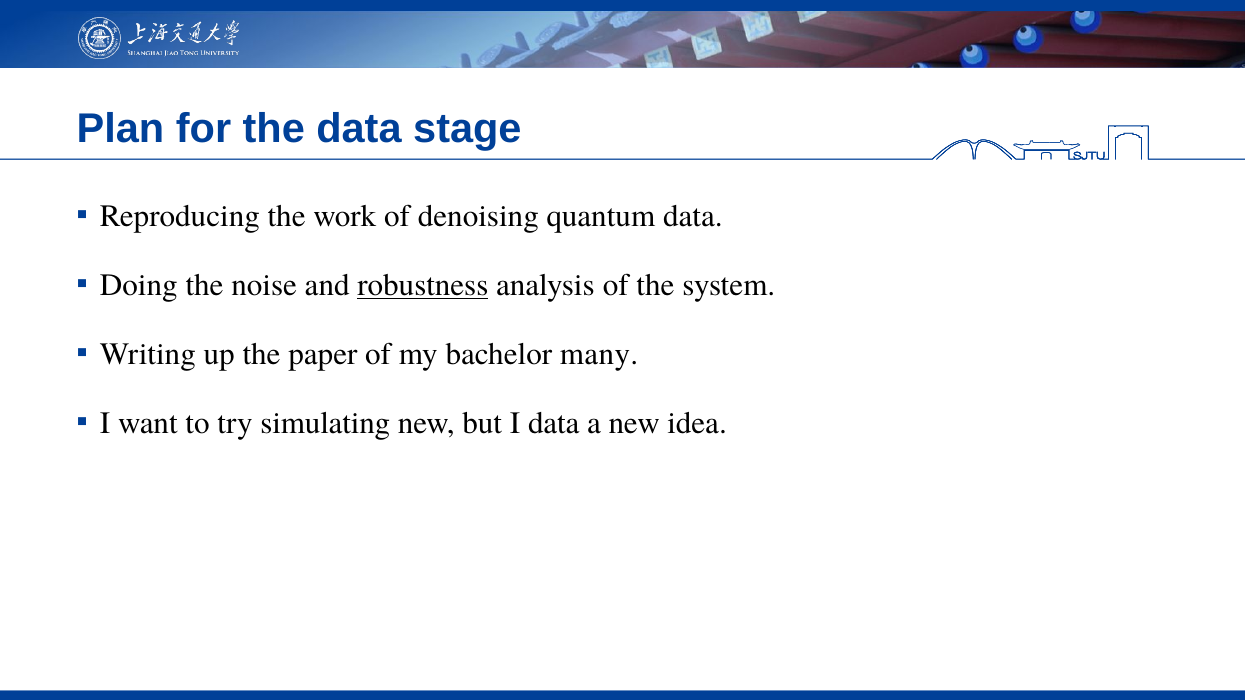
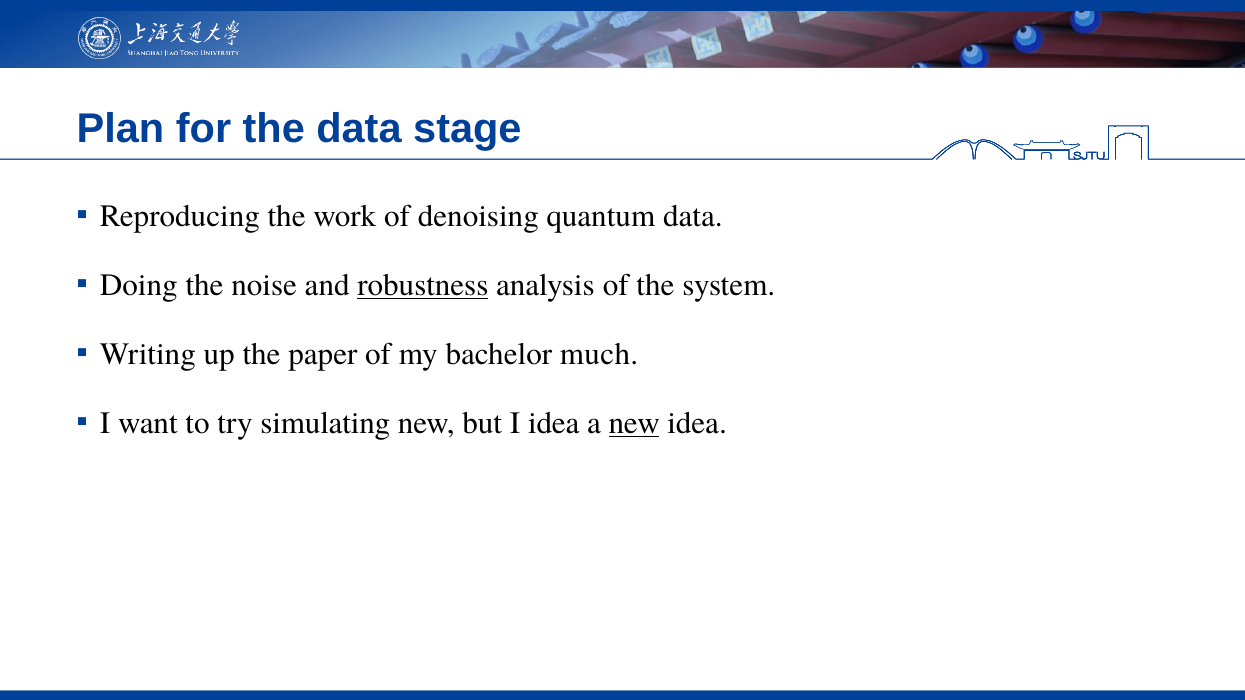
many: many -> much (599, 354)
I data: data -> idea (554, 423)
new underline: none -> present (634, 423)
